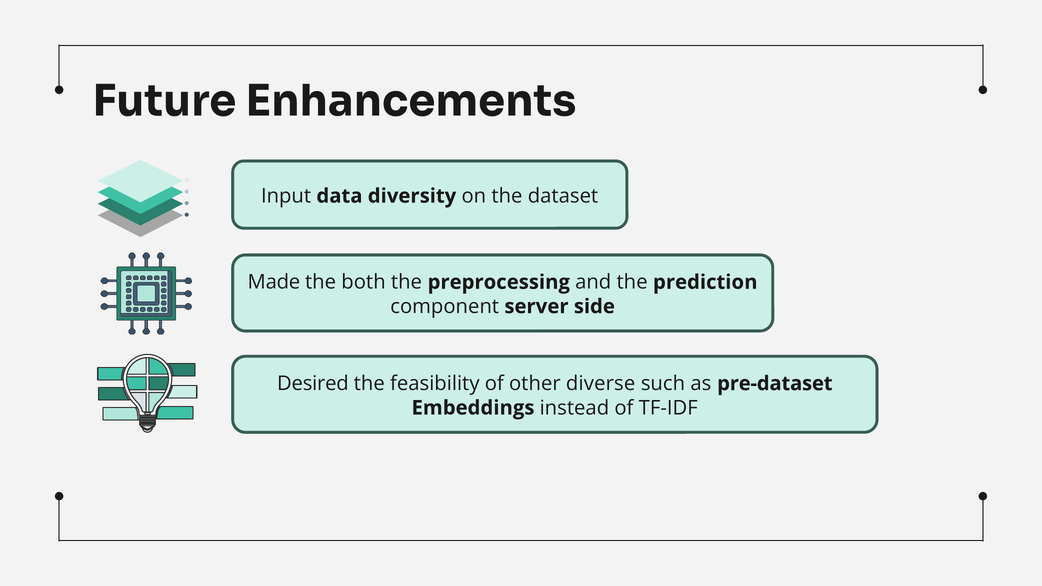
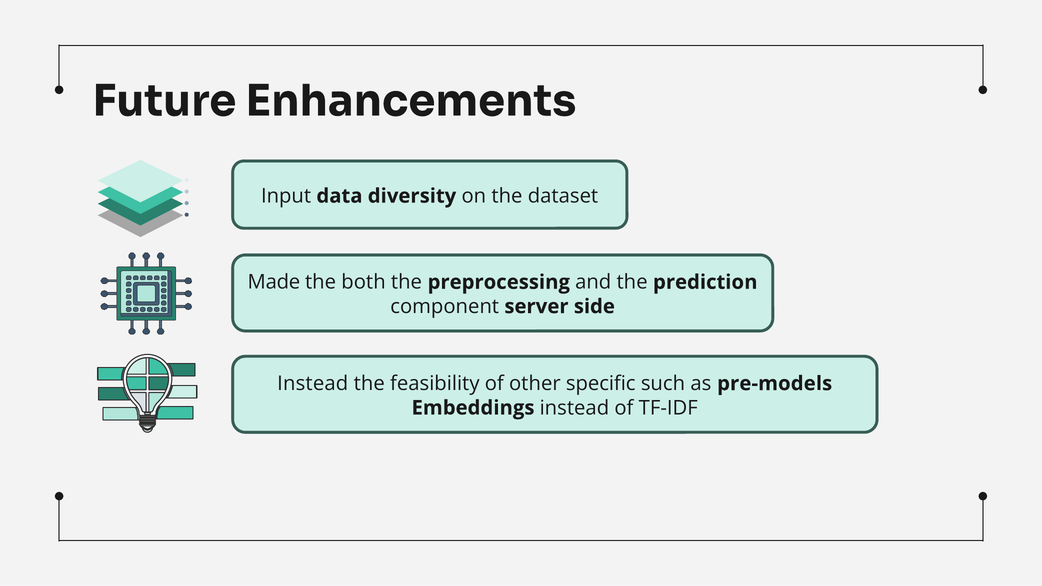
Desired: Desired -> Instead (313, 384)
diverse: diverse -> specific (601, 384)
pre-dataset: pre-dataset -> pre-models (775, 384)
